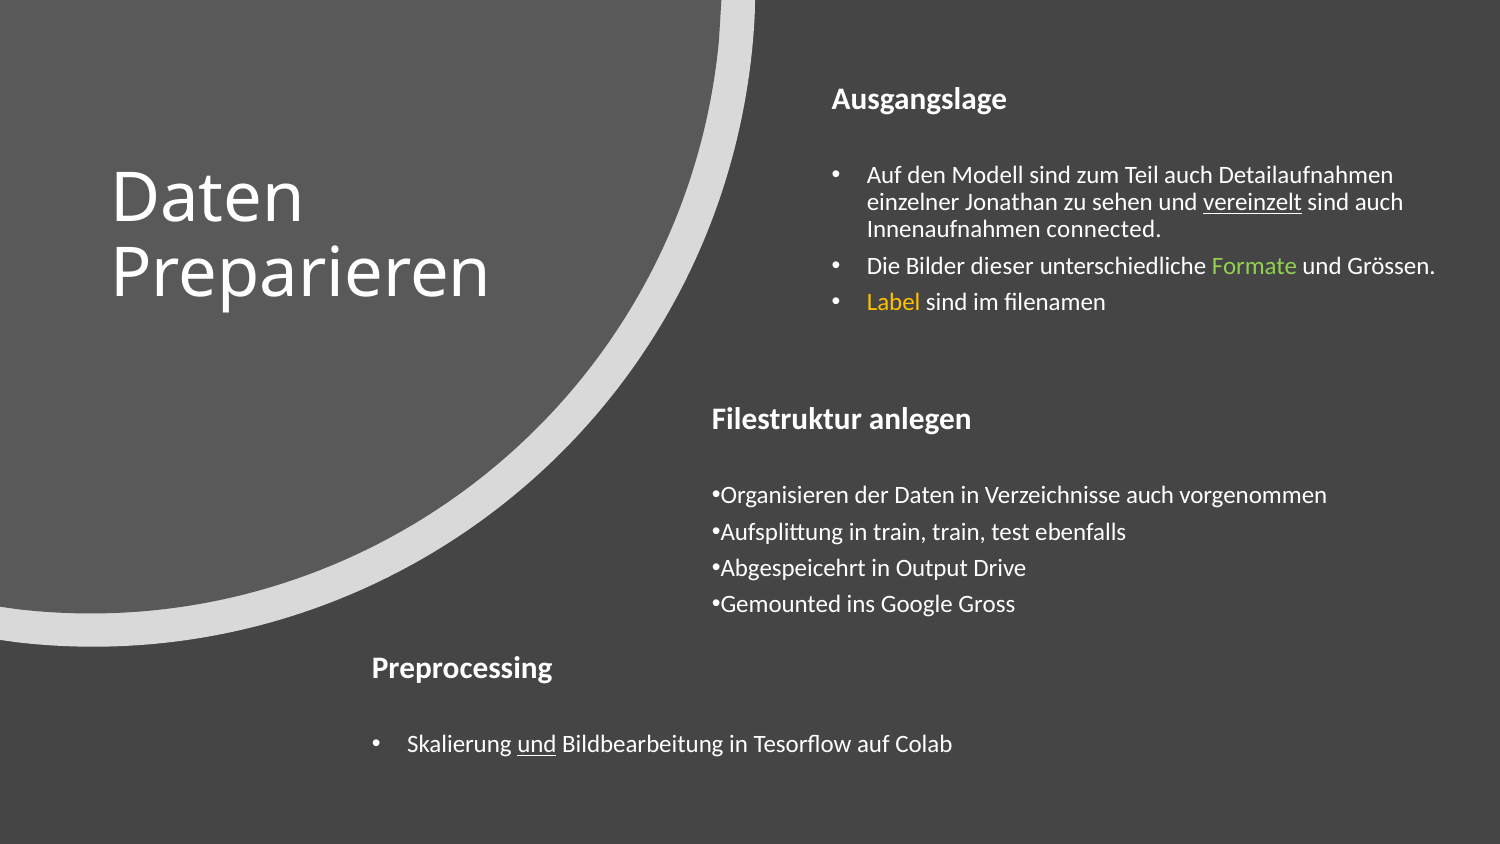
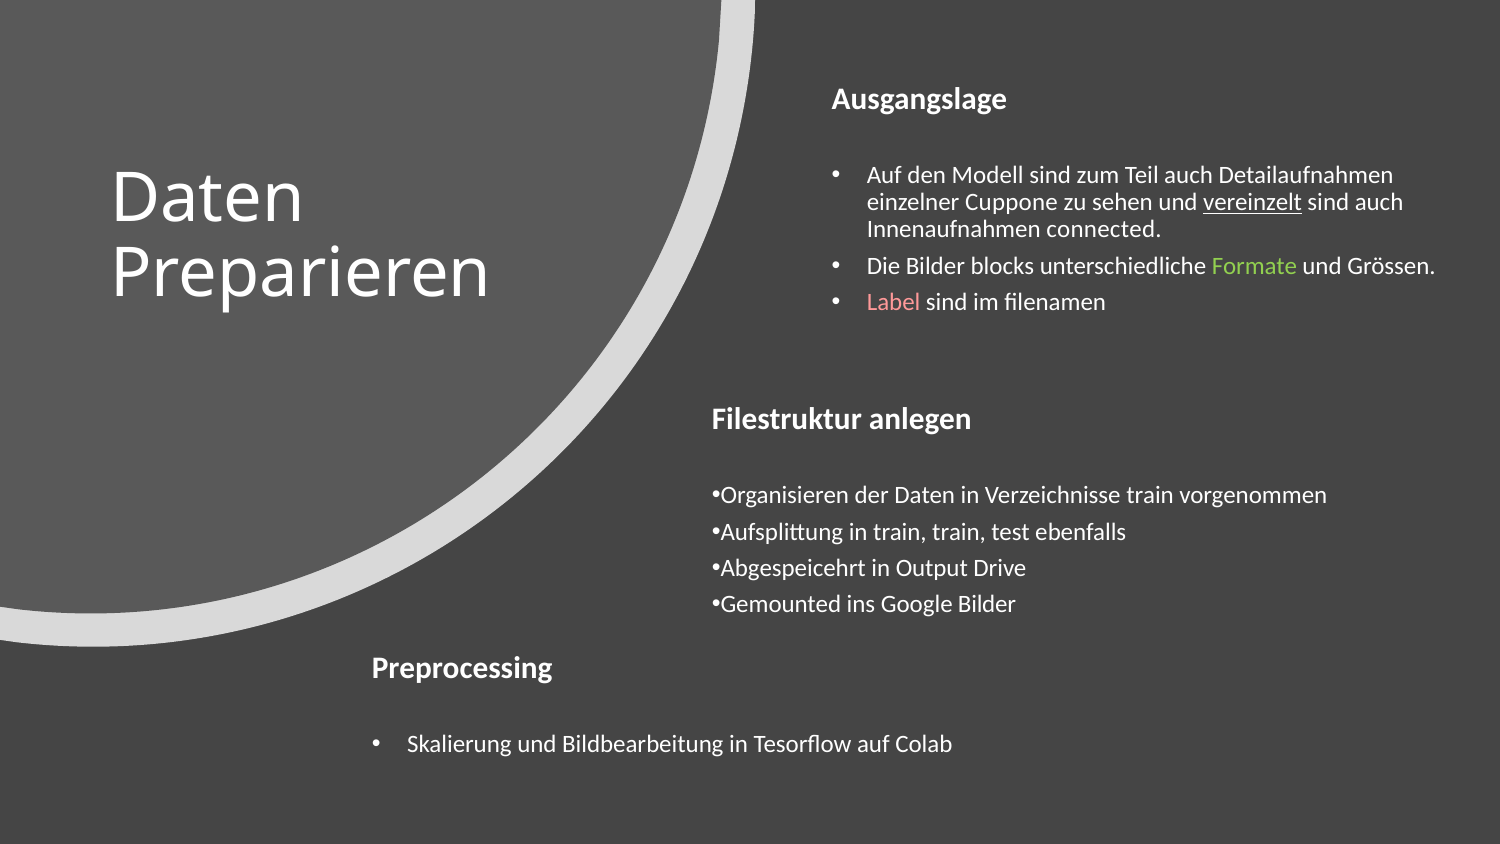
Jonathan: Jonathan -> Cuppone (1011, 203)
dieser: dieser -> blocks (1002, 266)
Label colour: yellow -> pink (894, 302)
Verzeichnisse auch: auch -> train (1150, 495)
Google Gross: Gross -> Bilder (987, 604)
und underline: present -> none (537, 744)
